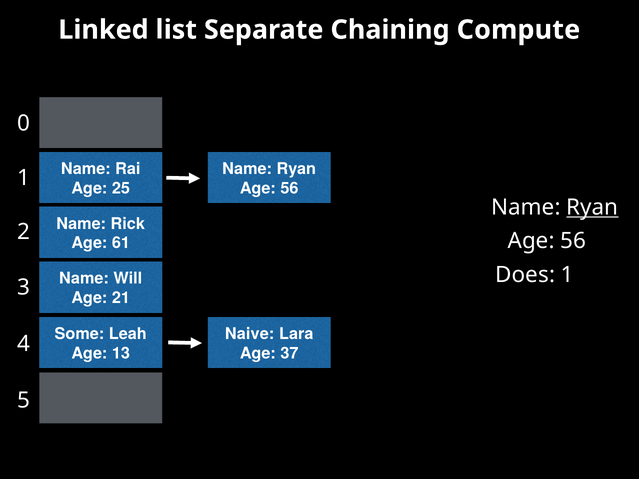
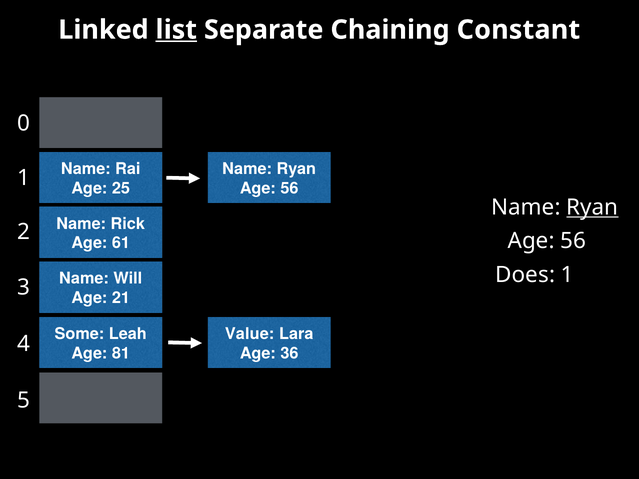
list underline: none -> present (176, 30)
Compute: Compute -> Constant (518, 30)
Naive: Naive -> Value (250, 334)
13: 13 -> 81 (121, 353)
37: 37 -> 36 (289, 353)
